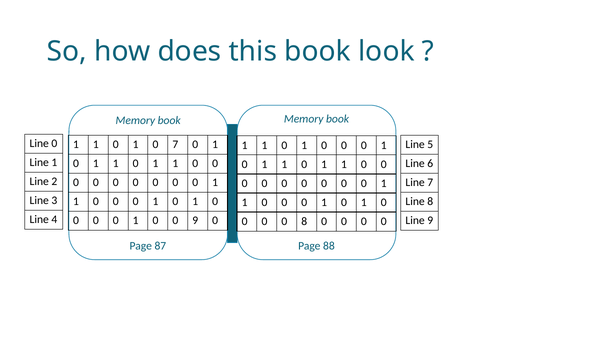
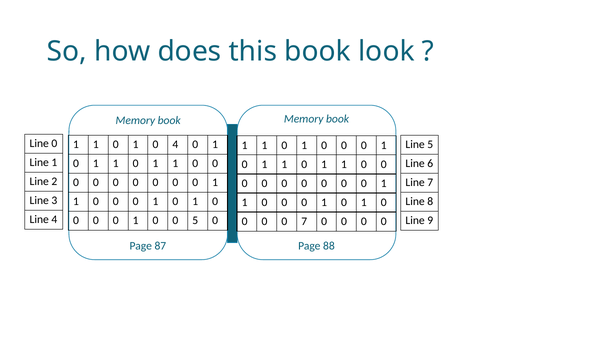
0 7: 7 -> 4 (175, 145)
0 9: 9 -> 5 (195, 221)
0 8: 8 -> 7 (304, 221)
